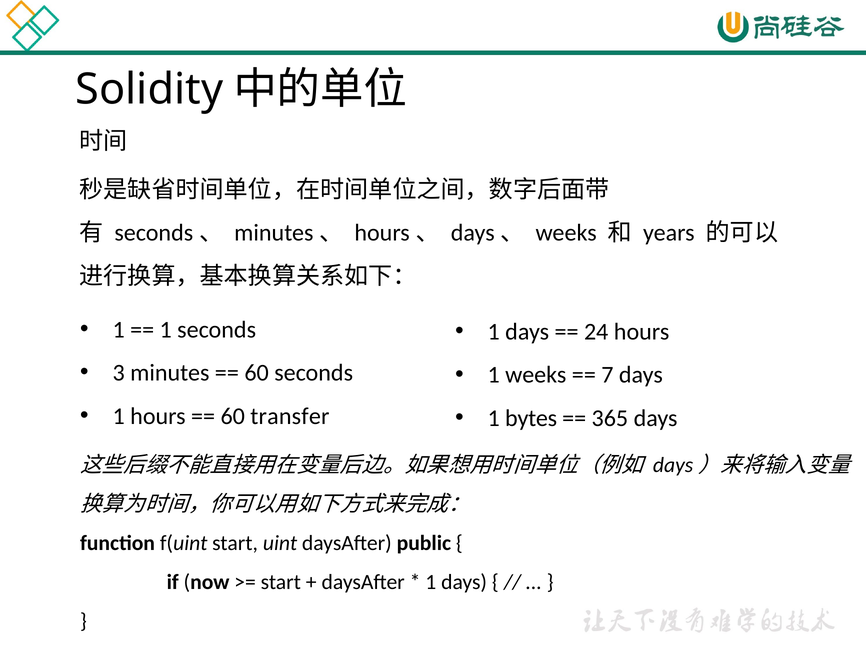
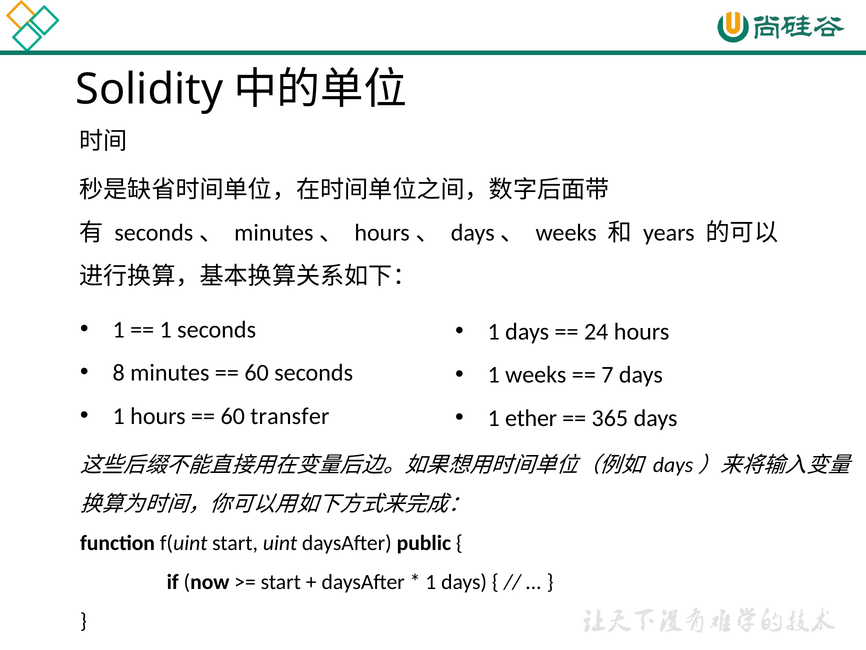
3: 3 -> 8 (119, 373)
bytes: bytes -> ether (531, 418)
